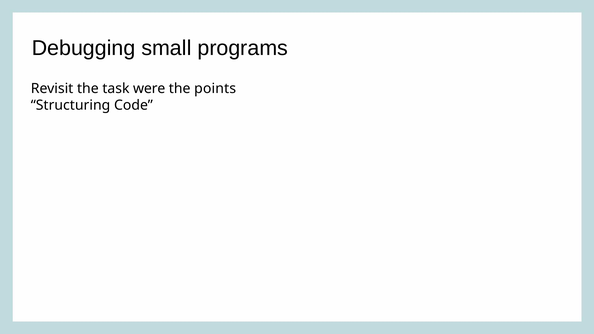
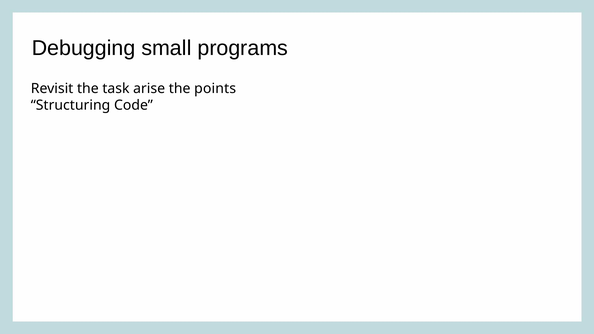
were: were -> arise (149, 88)
